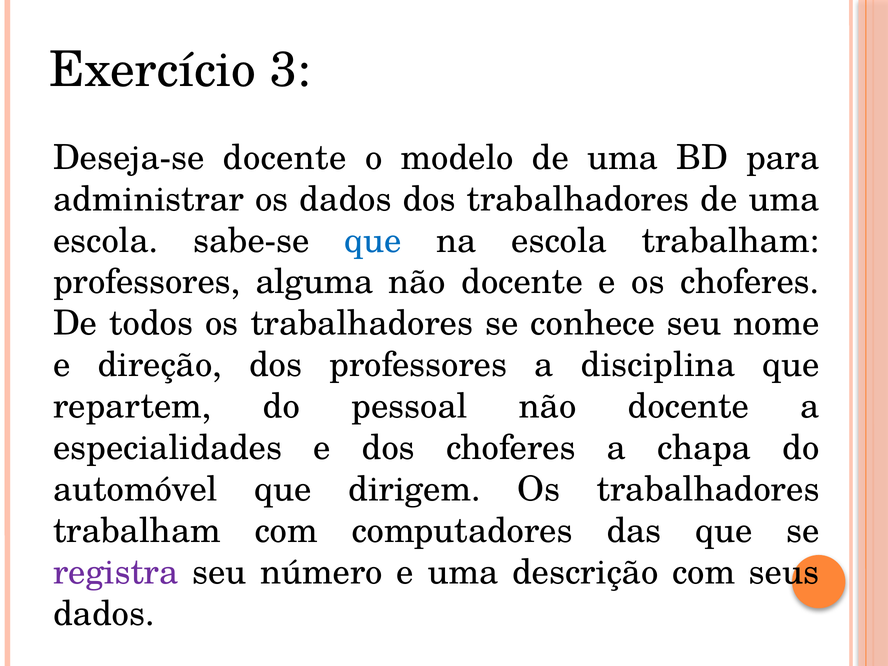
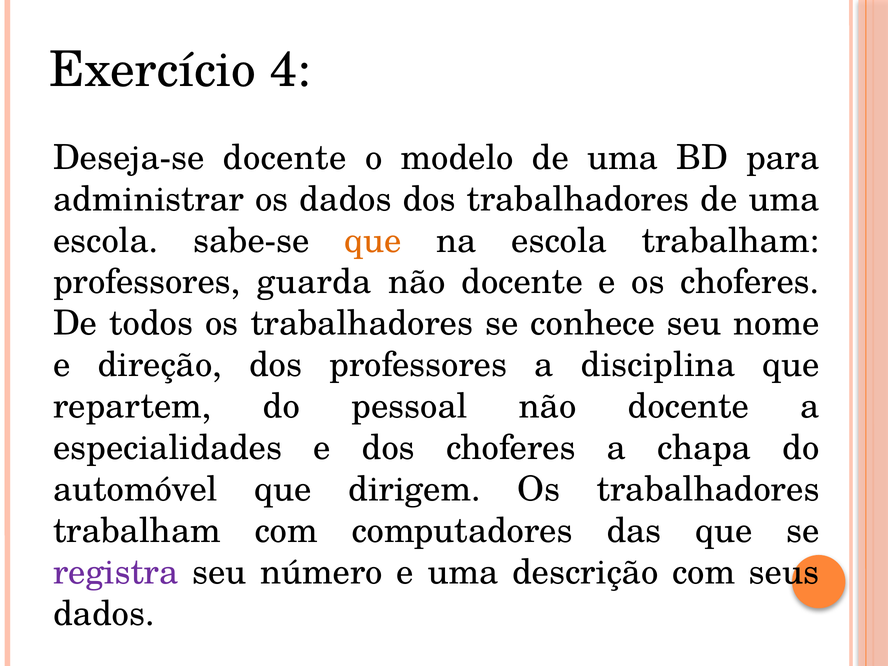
3: 3 -> 4 (290, 70)
que colour: blue -> orange (373, 241)
alguma: alguma -> guarda (314, 282)
